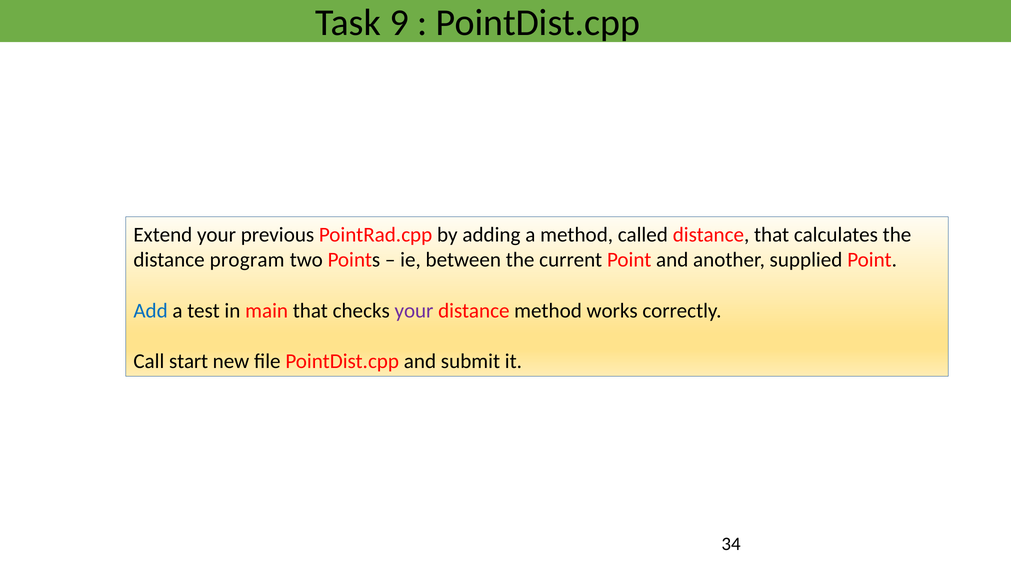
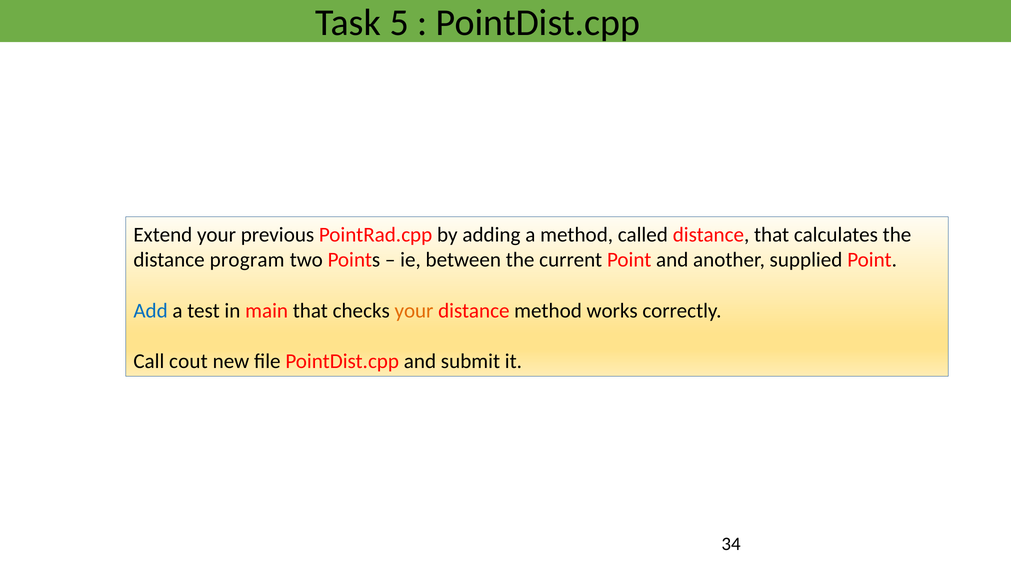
9: 9 -> 5 (399, 23)
your colour: purple -> orange (414, 310)
start: start -> cout (188, 361)
